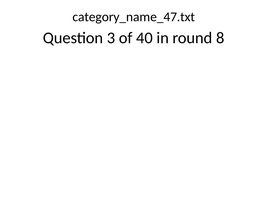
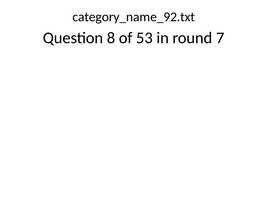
category_name_47.txt: category_name_47.txt -> category_name_92.txt (134, 17)
3: 3 -> 8 (111, 38)
40: 40 -> 53 (144, 38)
8: 8 -> 7 (220, 38)
